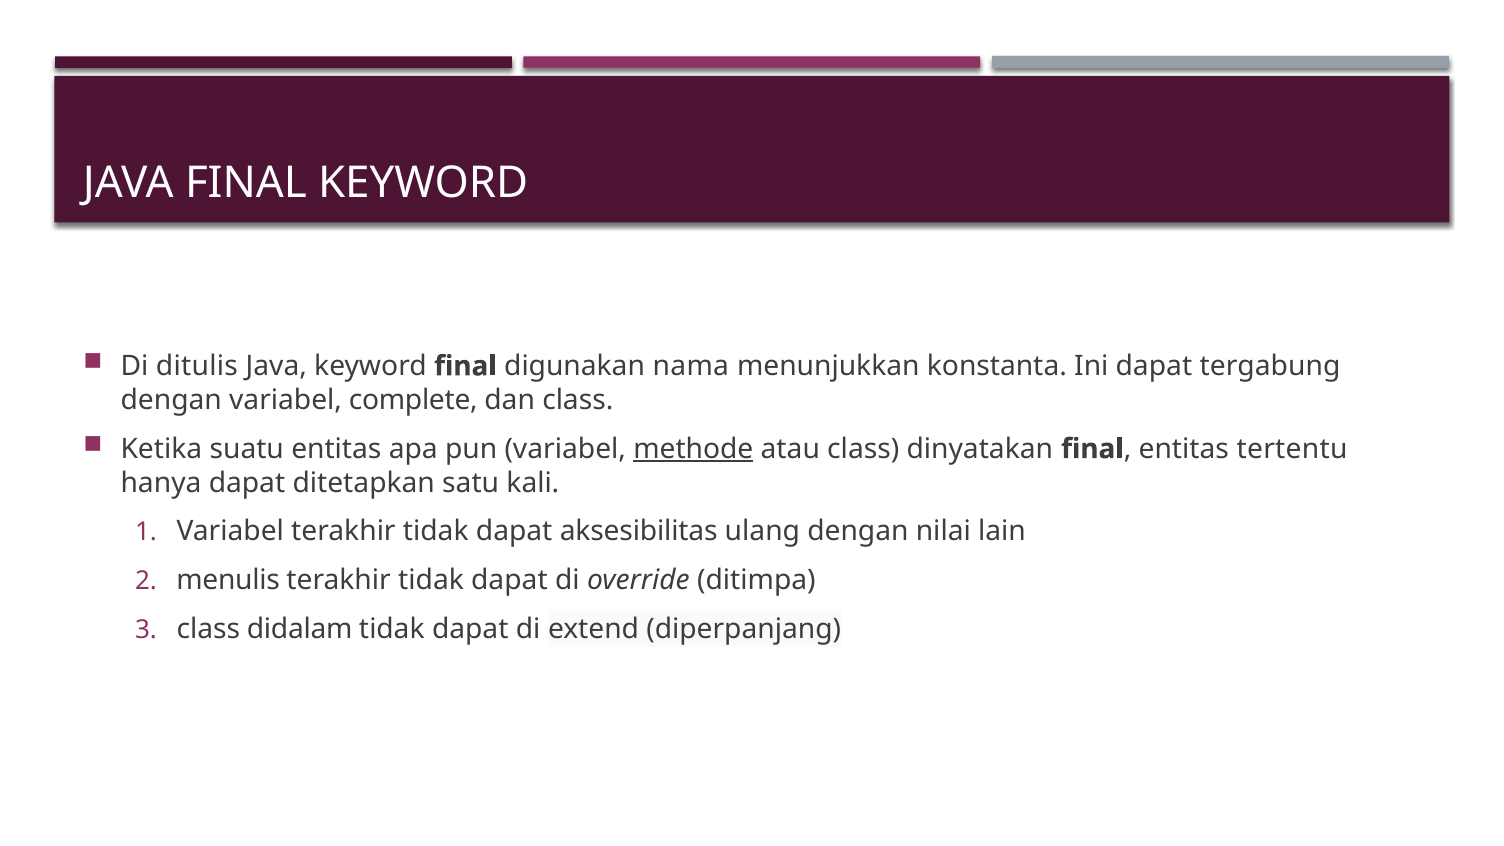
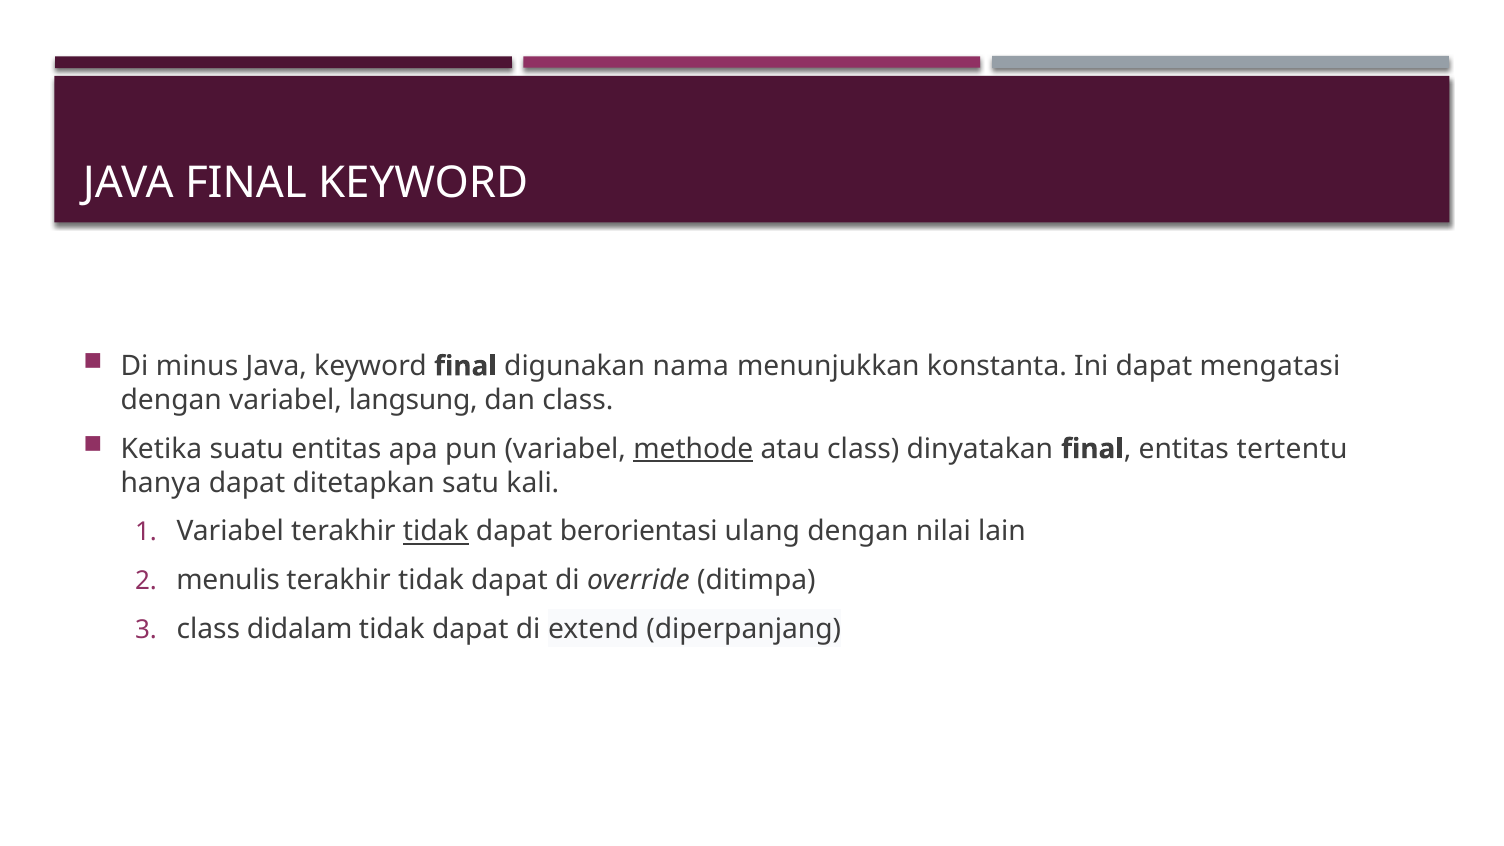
ditulis: ditulis -> minus (197, 366)
tergabung: tergabung -> mengatasi (1270, 366)
complete: complete -> langsung (413, 400)
tidak underline: none -> present (436, 532)
aksesibilitas: aksesibilitas -> berorientasi (639, 532)
